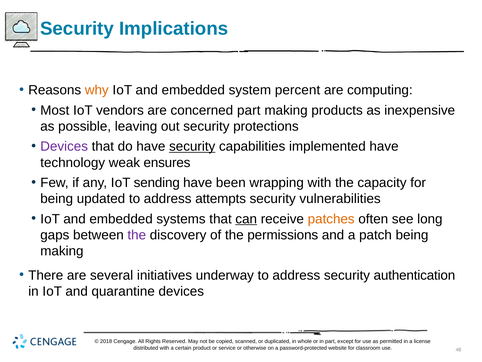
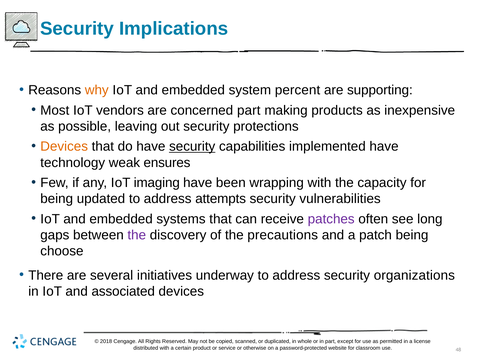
computing: computing -> supporting (380, 90)
Devices colour: purple -> orange (64, 146)
sending: sending -> imaging (157, 183)
can underline: present -> none (246, 219)
patches colour: orange -> purple (331, 219)
permissions: permissions -> precautions (283, 235)
making: making -> choose (62, 251)
authentication: authentication -> organizations (414, 275)
quarantine: quarantine -> associated (123, 291)
